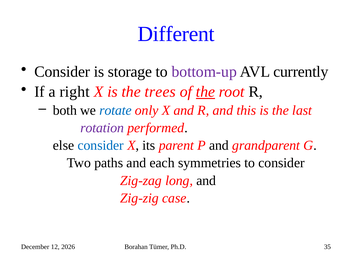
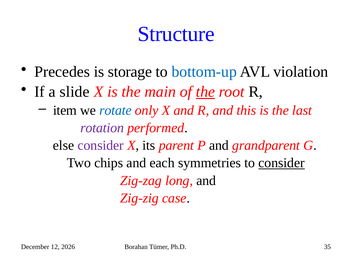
Different: Different -> Structure (176, 34)
Consider: Consider -> Precedes (62, 72)
bottom-up colour: purple -> blue (204, 72)
currently: currently -> violation (301, 72)
right: right -> slide (75, 92)
trees: trees -> main (160, 92)
both: both -> item (65, 110)
consider colour: blue -> purple (101, 145)
paths: paths -> chips (109, 163)
consider underline: none -> present (282, 163)
